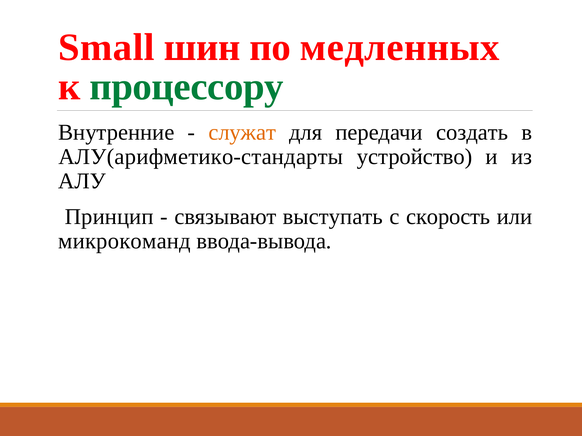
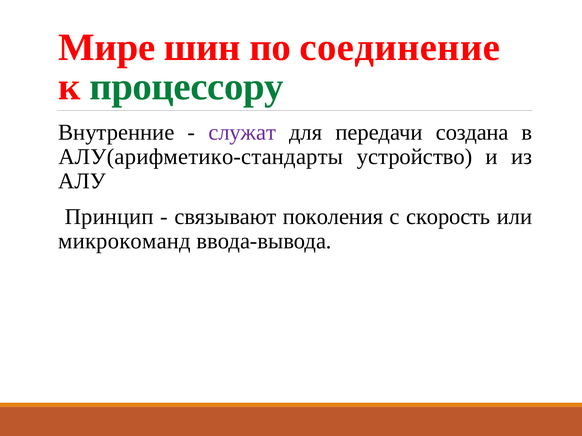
Small: Small -> Мире (107, 47)
медленных: медленных -> соединение (400, 47)
служат colour: orange -> purple (242, 132)
создать: создать -> создана (472, 132)
выступать: выступать -> поколения (333, 217)
